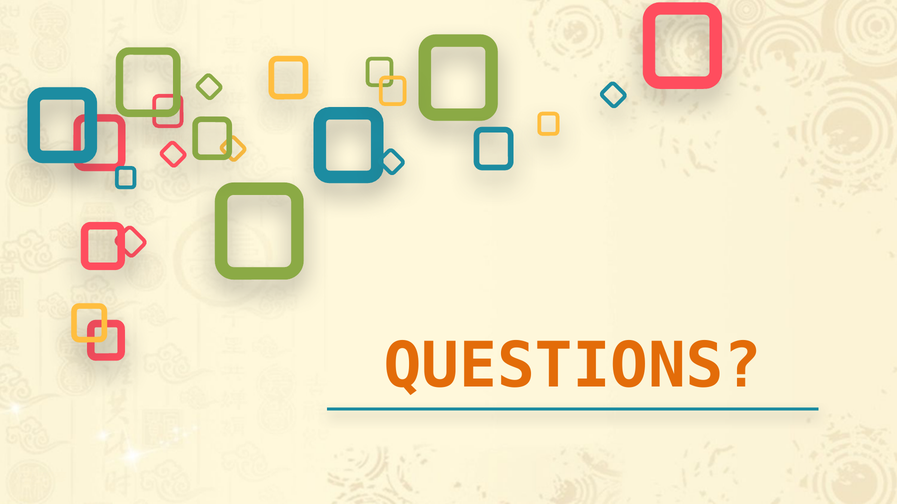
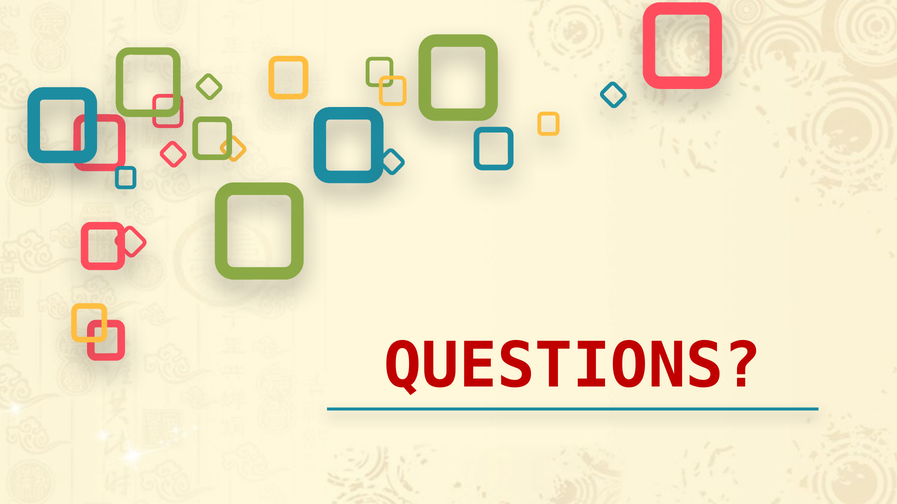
QUESTIONS colour: orange -> red (573, 366)
